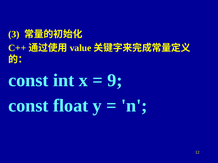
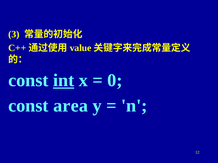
int underline: none -> present (64, 81)
9: 9 -> 0 (115, 81)
float: float -> area (71, 106)
